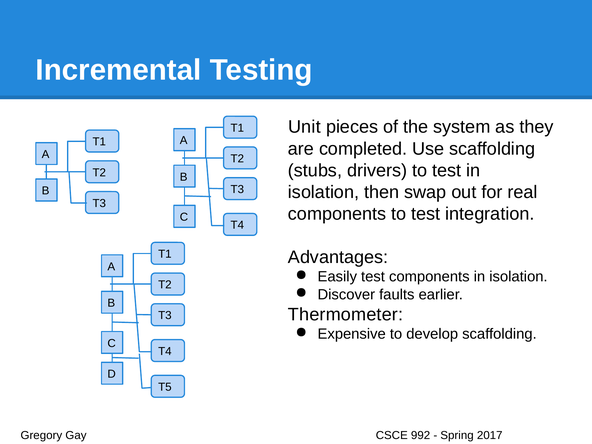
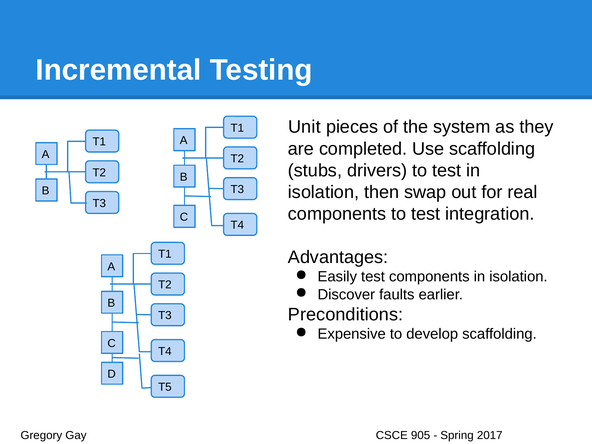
Thermometer: Thermometer -> Preconditions (346, 314)
992: 992 -> 905 (421, 435)
